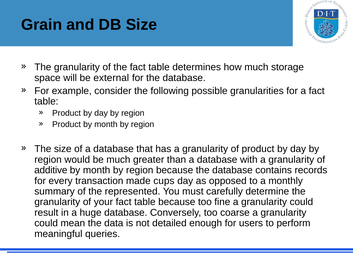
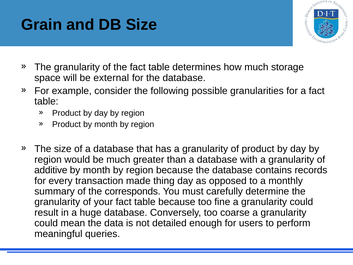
cups: cups -> thing (164, 181)
represented: represented -> corresponds (133, 191)
